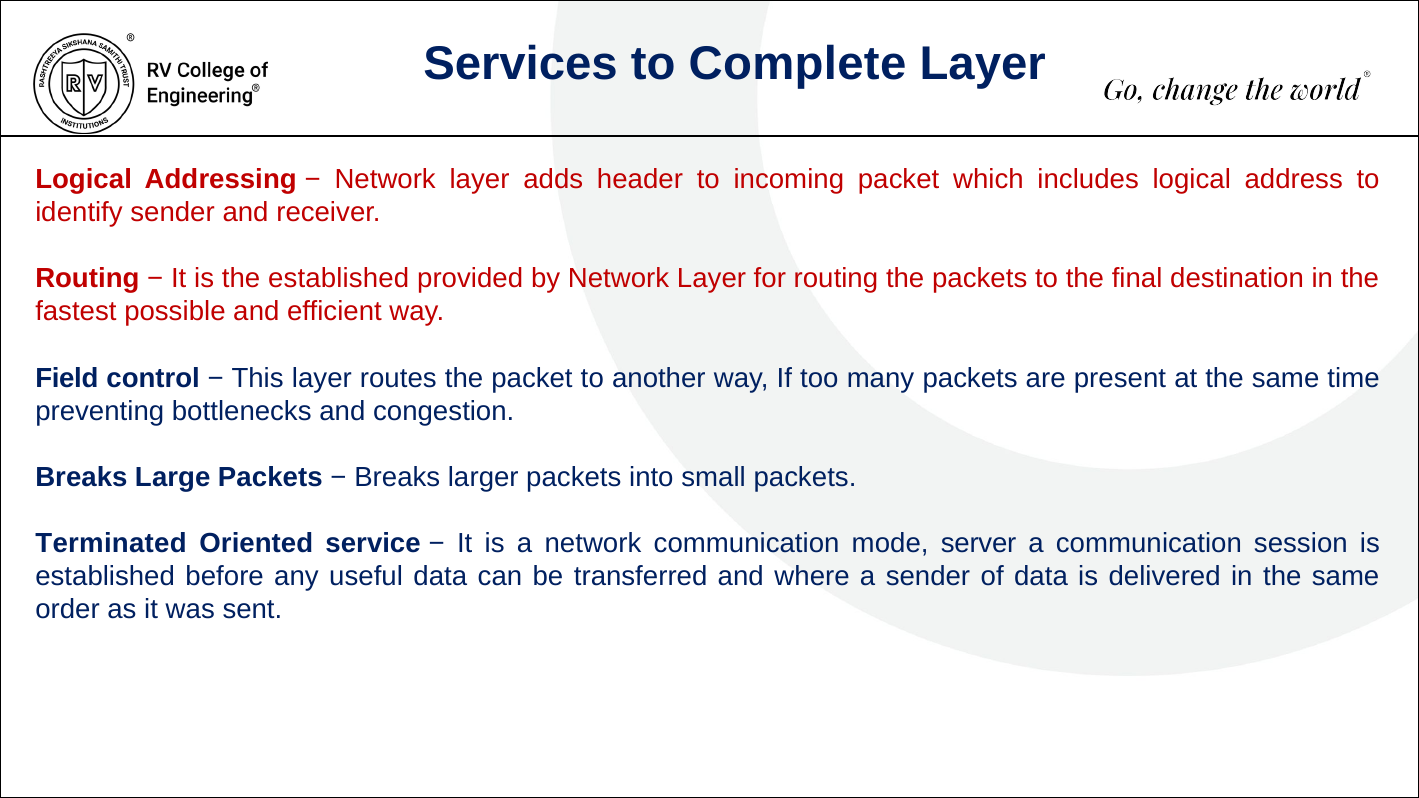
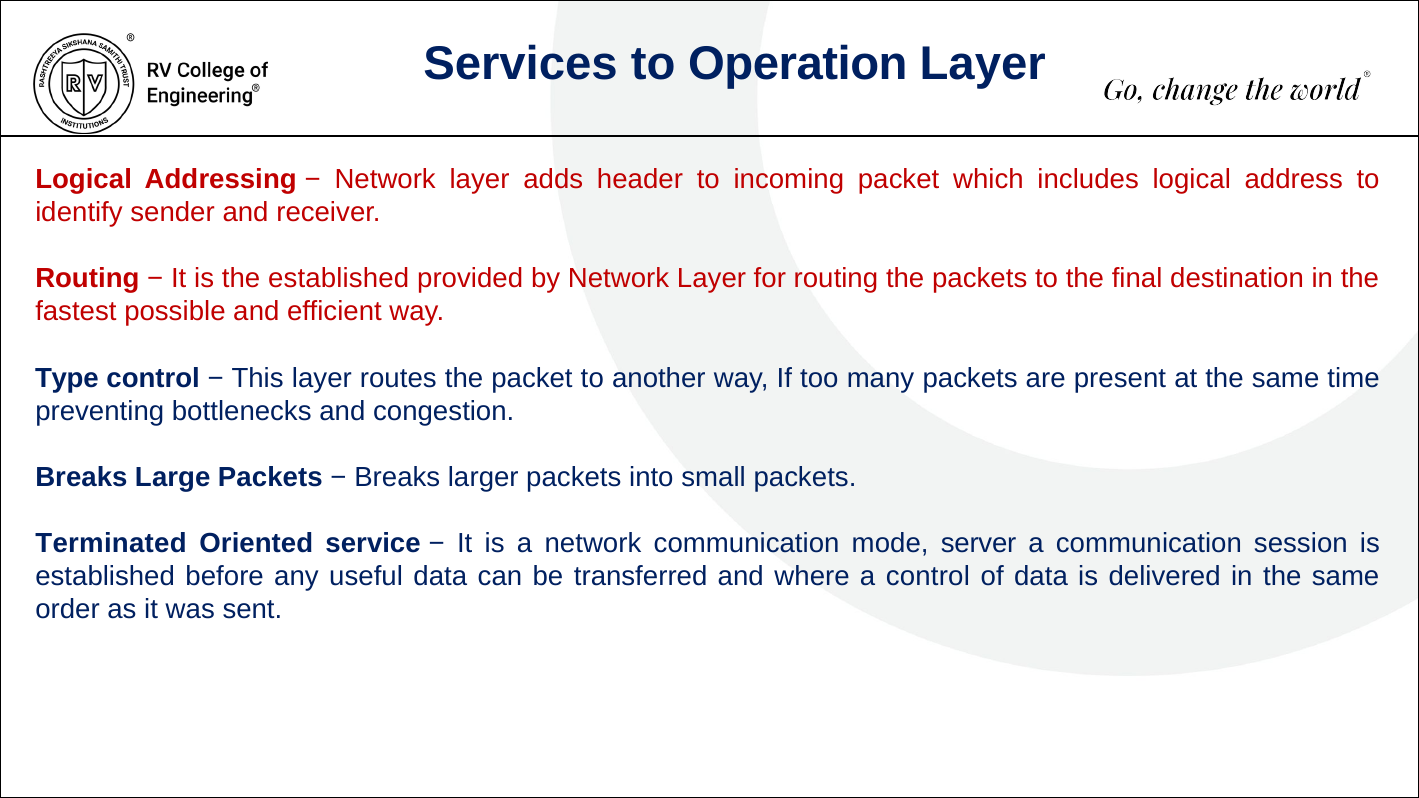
Complete: Complete -> Operation (798, 63)
Field: Field -> Type (67, 378)
a sender: sender -> control (928, 577)
